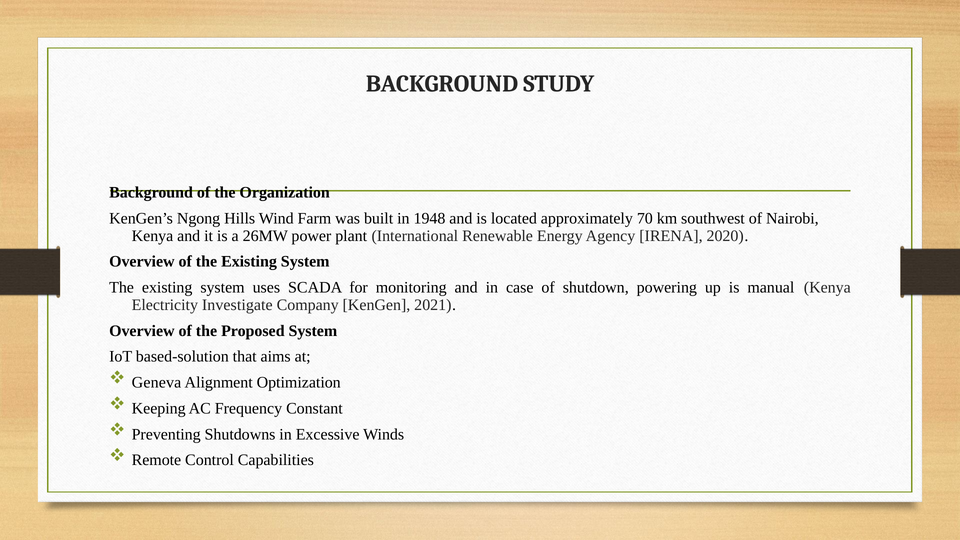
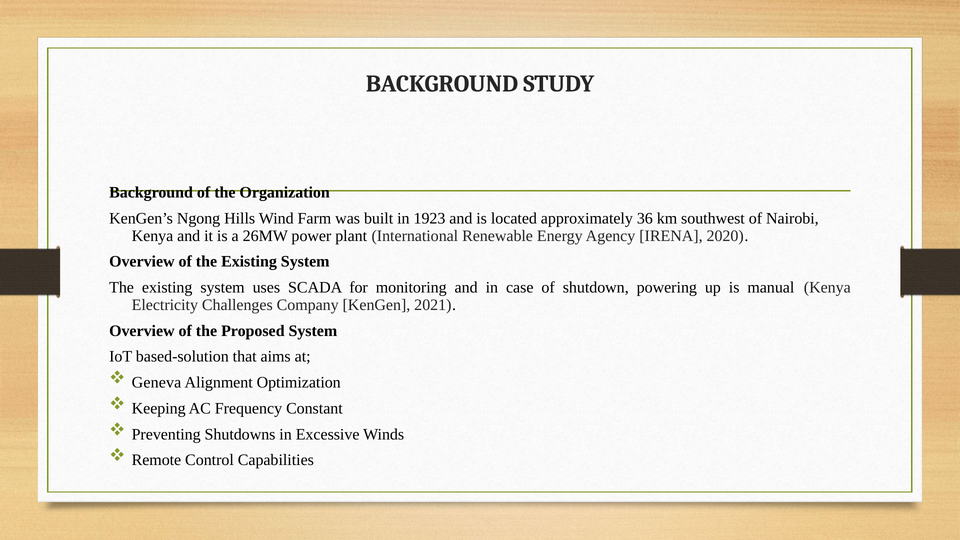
1948: 1948 -> 1923 (429, 219)
70: 70 -> 36 (645, 219)
Investigate: Investigate -> Challenges (237, 305)
